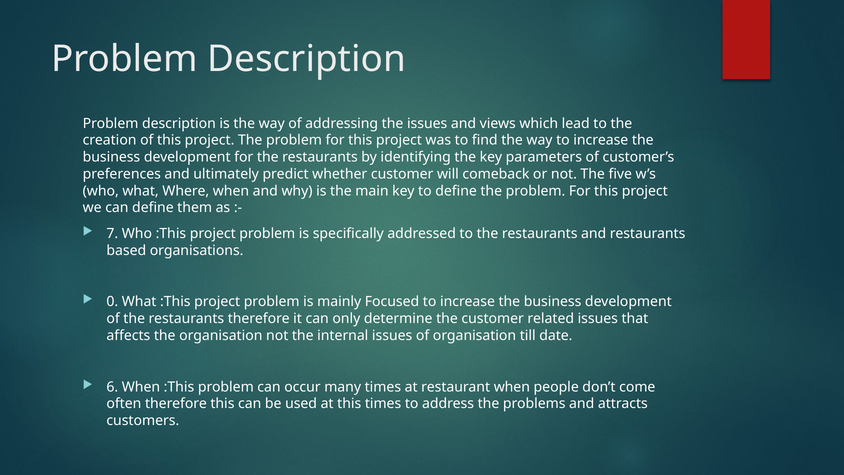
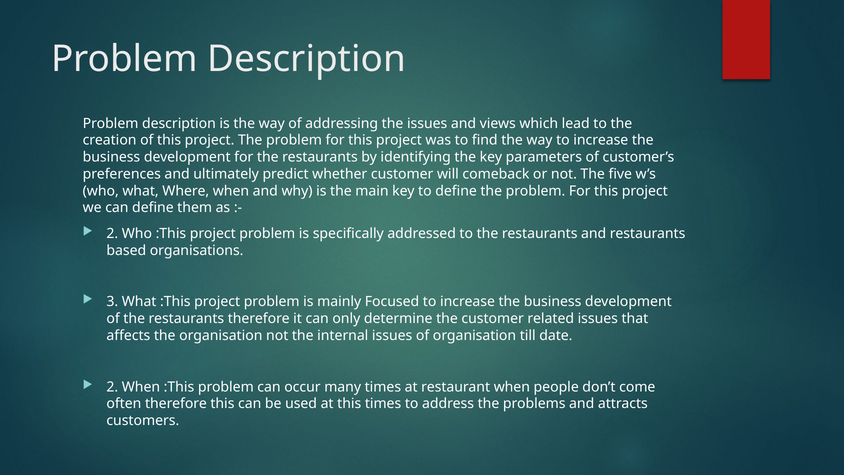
7: 7 -> 2 (112, 233)
0: 0 -> 3 (112, 302)
6: 6 -> 2 (112, 387)
